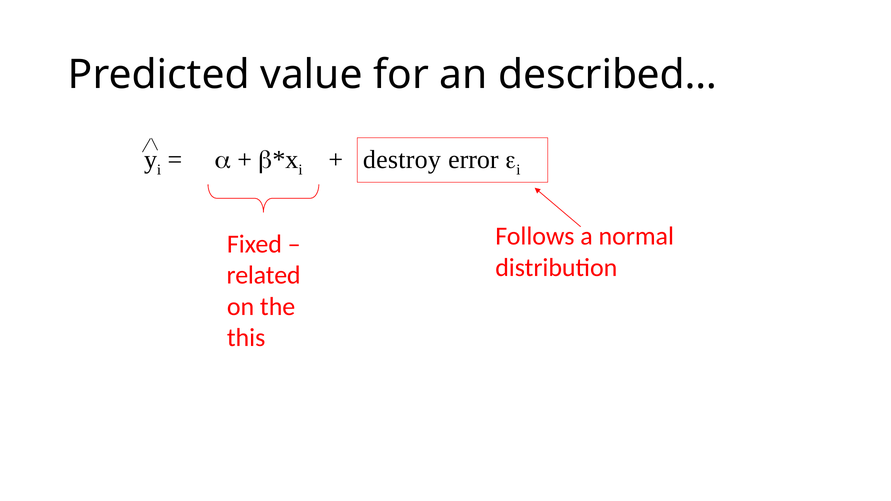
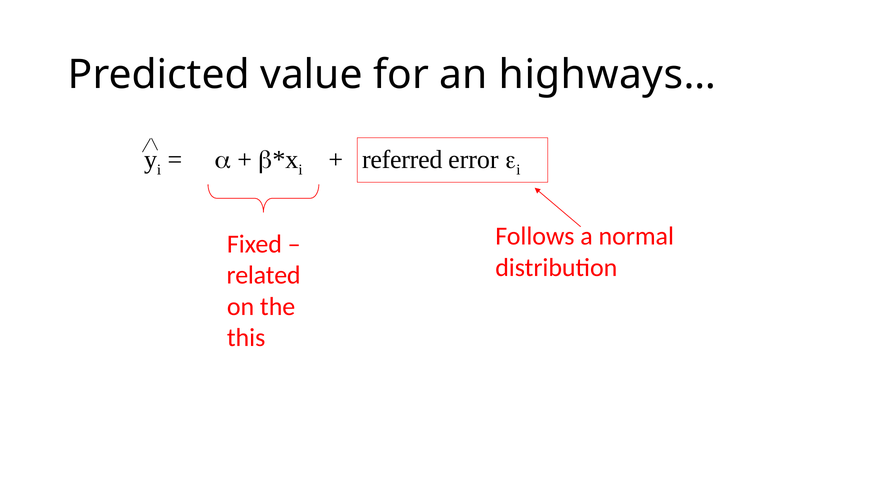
described…: described… -> highways… (607, 75)
destroy: destroy -> referred (402, 160)
